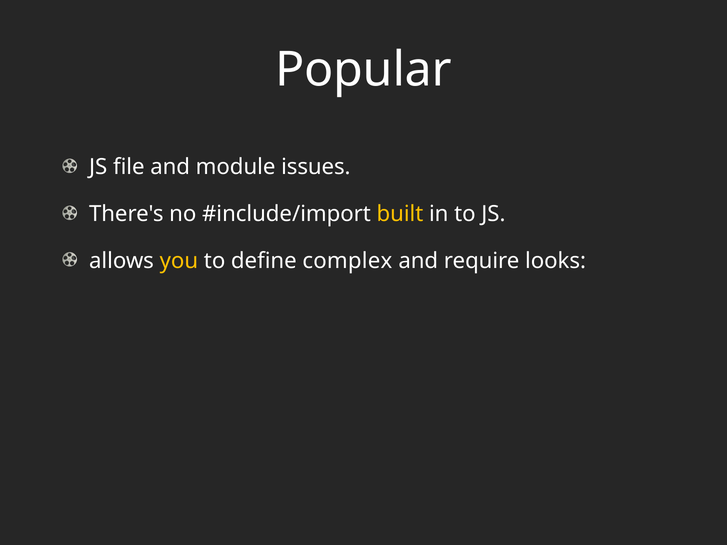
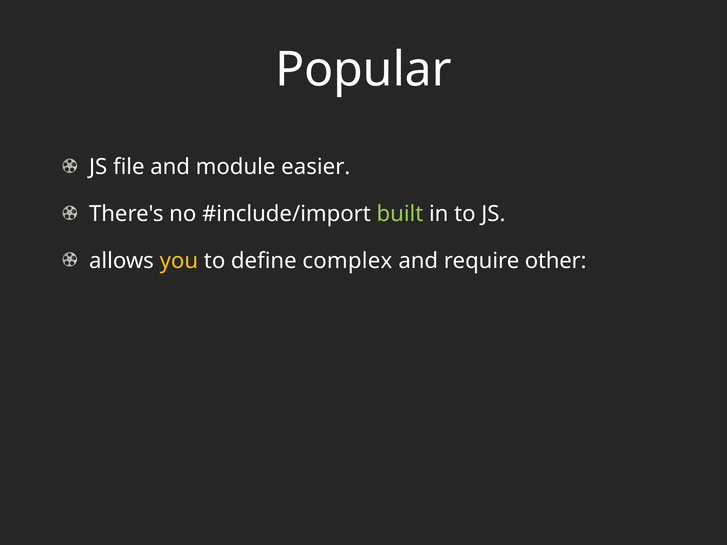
issues: issues -> easier (316, 167)
built colour: yellow -> light green (400, 214)
looks: looks -> other (556, 261)
